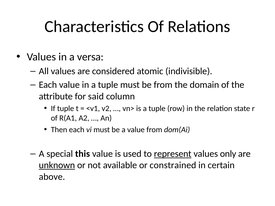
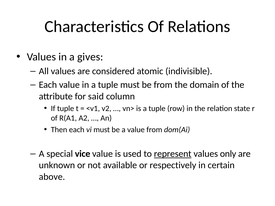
versa: versa -> gives (90, 57)
this: this -> vice (83, 154)
unknown underline: present -> none (57, 165)
constrained: constrained -> respectively (173, 165)
